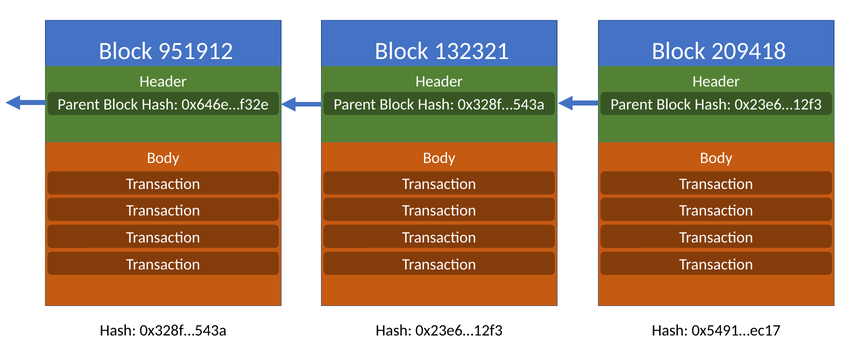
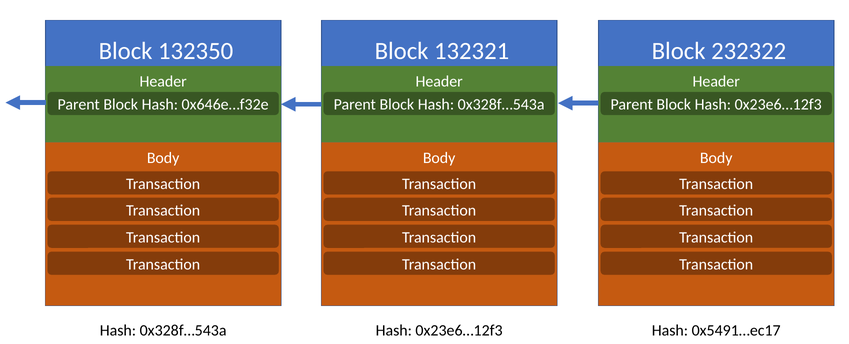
951912: 951912 -> 132350 (196, 51)
209418: 209418 -> 232322 (749, 51)
